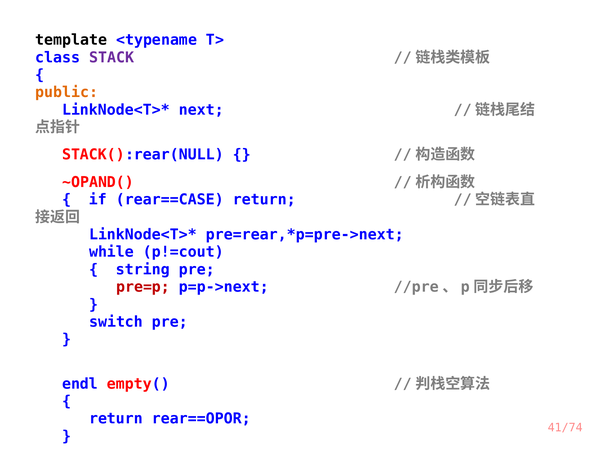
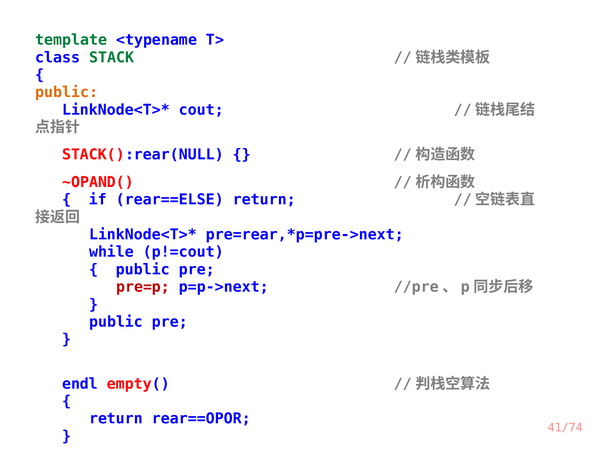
template colour: black -> green (71, 40)
STACK colour: purple -> green (112, 57)
next: next -> cout (201, 110)
rear==CASE: rear==CASE -> rear==ELSE (170, 199)
string: string -> public (143, 269)
switch: switch -> public (116, 322)
